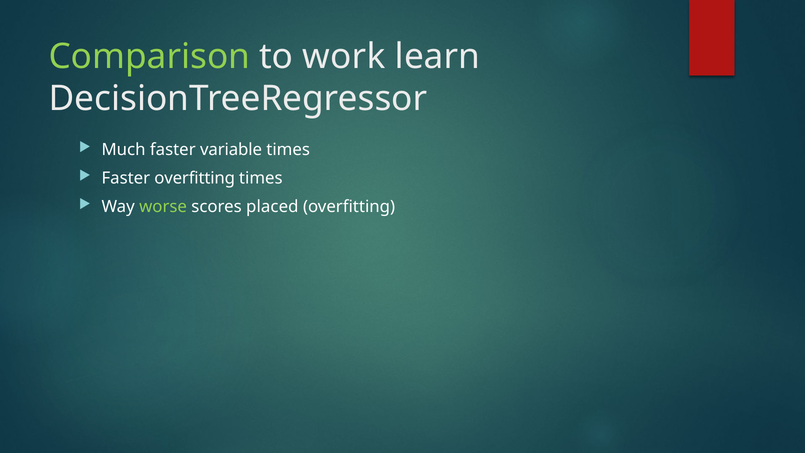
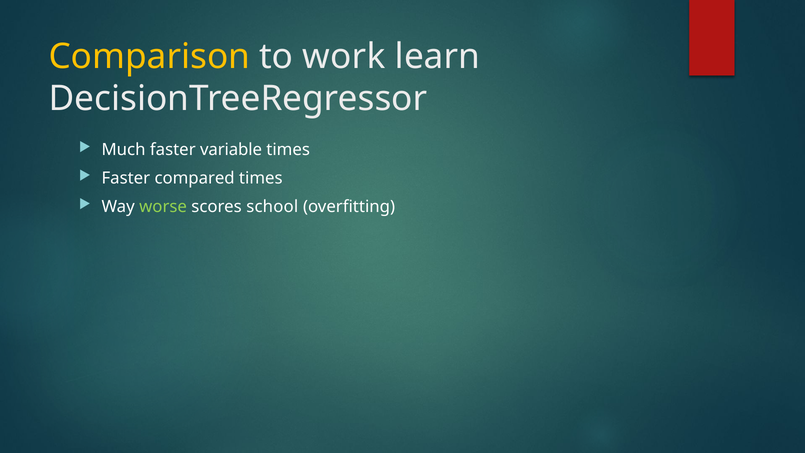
Comparison colour: light green -> yellow (149, 57)
Faster overfitting: overfitting -> compared (195, 178)
placed: placed -> school (272, 207)
